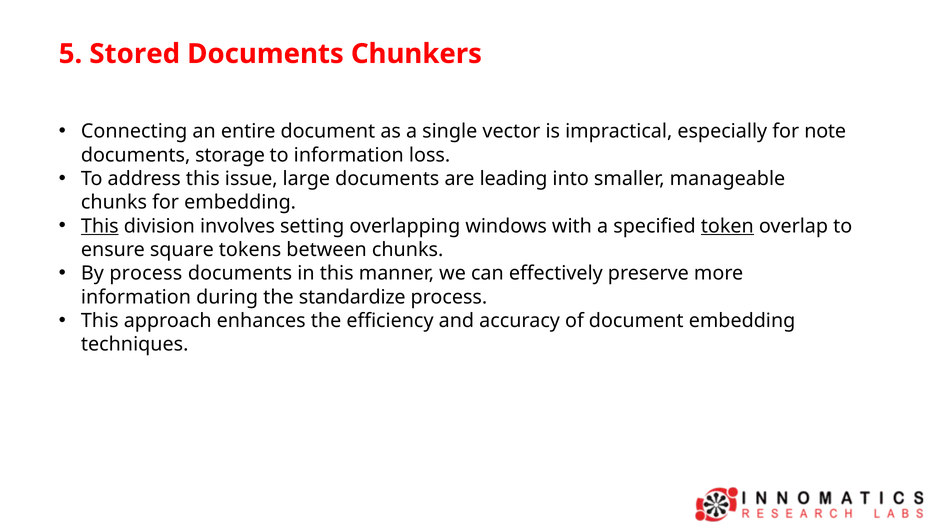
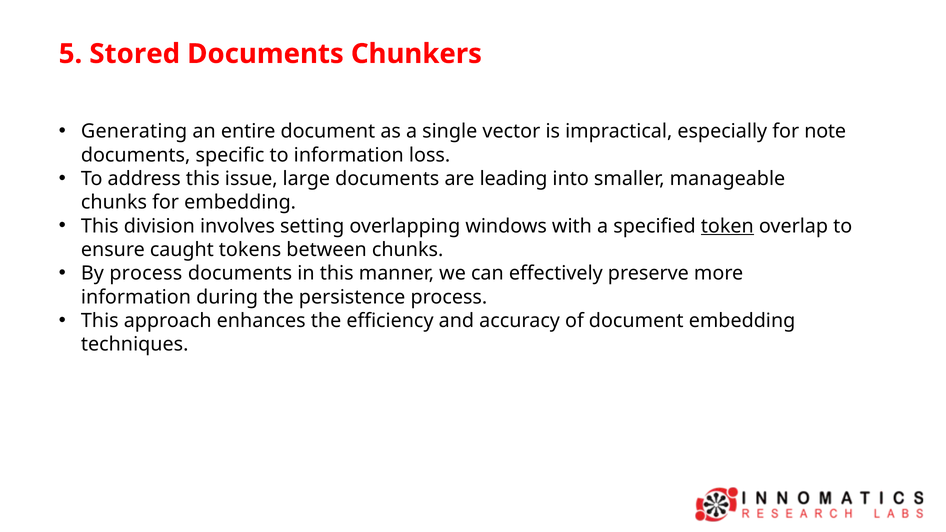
Connecting: Connecting -> Generating (134, 131)
storage: storage -> specific (230, 155)
This underline: present -> none (100, 226)
square: square -> caught (182, 250)
standardize: standardize -> persistence (352, 297)
